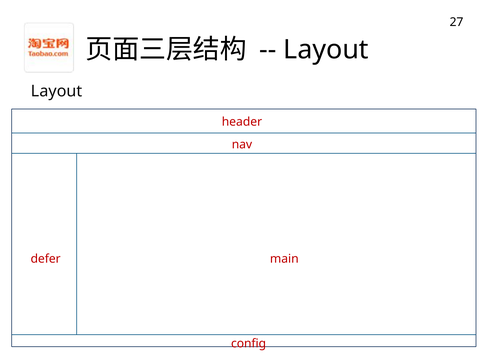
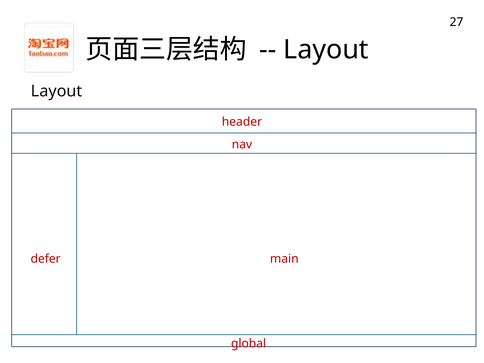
config: config -> global (249, 343)
